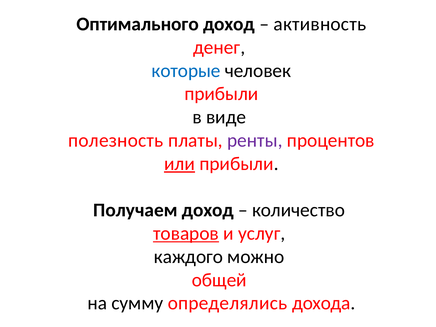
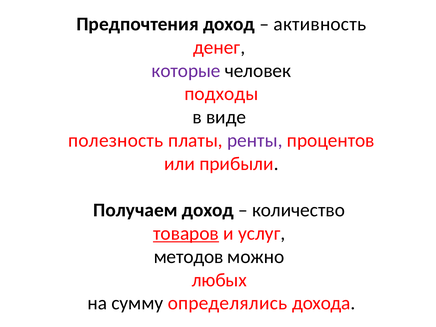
Оптимального: Оптимального -> Предпочтения (138, 24)
которые colour: blue -> purple (186, 71)
прибыли: прибыли -> подходы (221, 94)
или underline: present -> none (180, 164)
каждого: каждого -> методов (189, 257)
общей: общей -> любых (219, 280)
